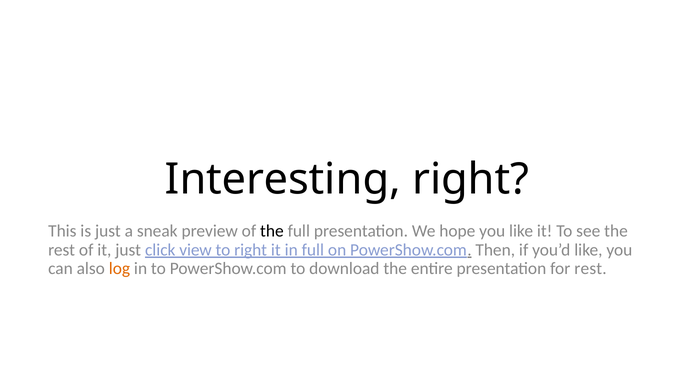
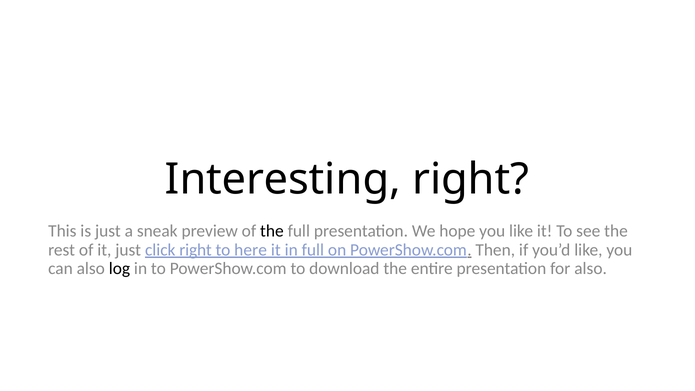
click view: view -> right (196, 250)
to right: right -> here (251, 250)
log colour: orange -> black (119, 269)
for rest: rest -> also (591, 269)
